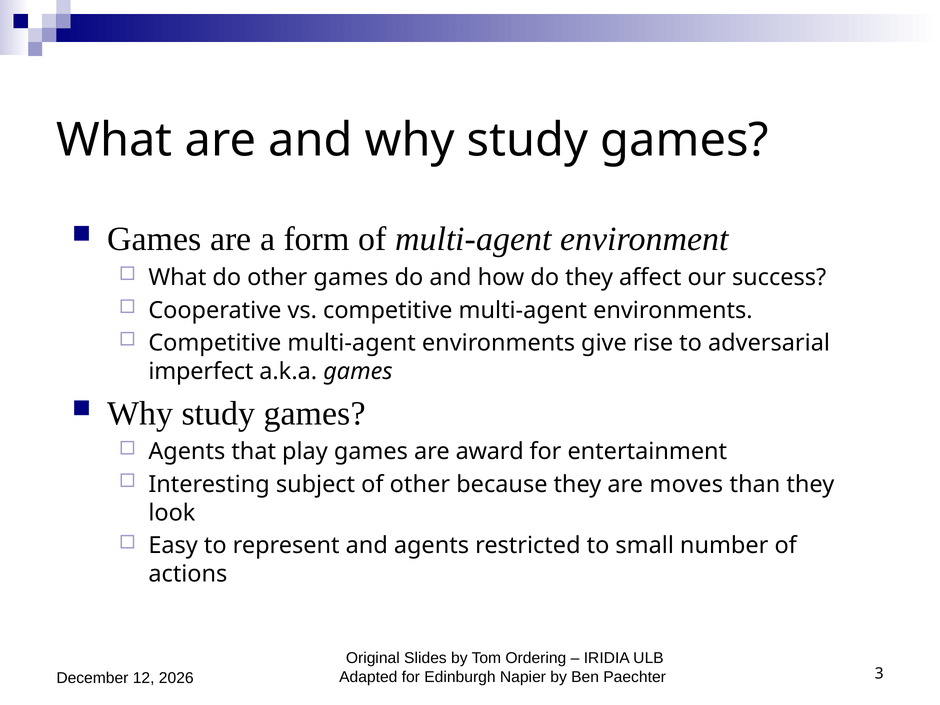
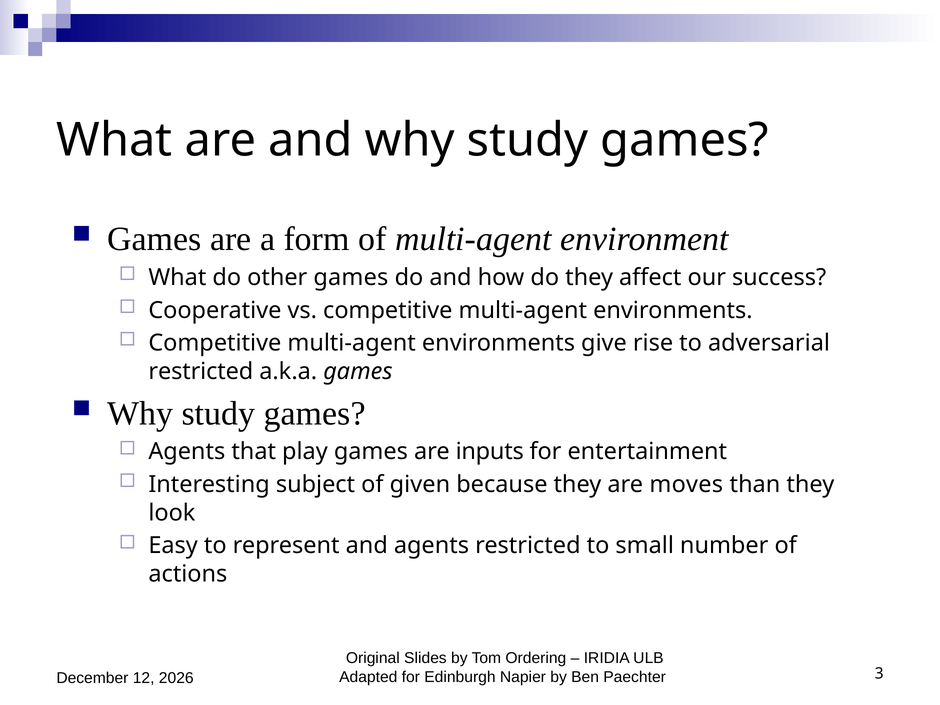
imperfect: imperfect -> restricted (201, 371)
award: award -> inputs (490, 452)
of other: other -> given (420, 485)
